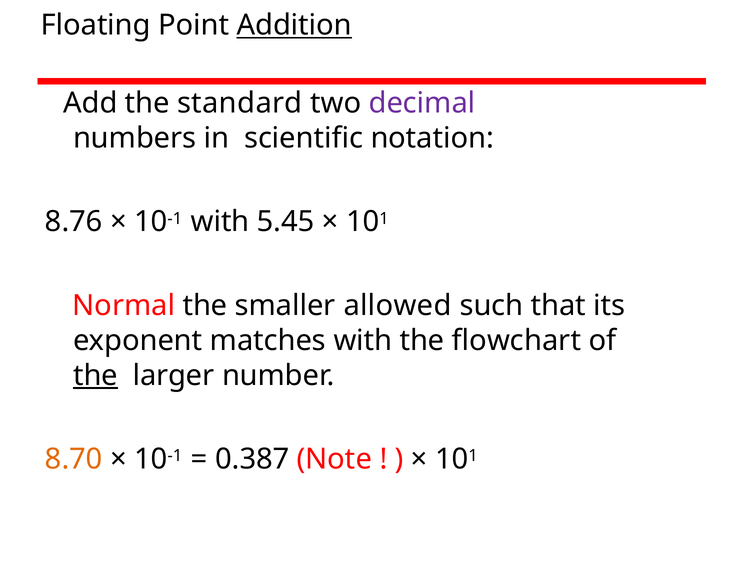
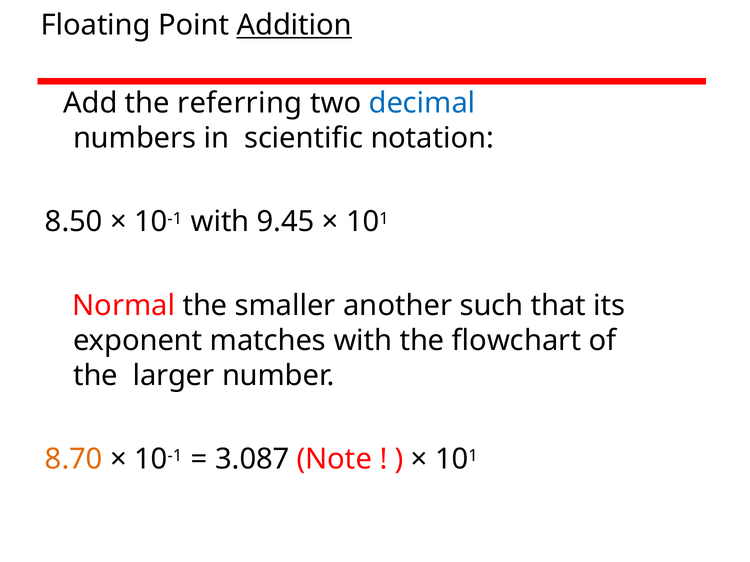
standard: standard -> referring (240, 103)
decimal colour: purple -> blue (422, 103)
8.76: 8.76 -> 8.50 (74, 222)
5.45: 5.45 -> 9.45 (286, 222)
allowed: allowed -> another (398, 306)
the underline: present -> none (95, 376)
0.387: 0.387 -> 3.087 (252, 460)
